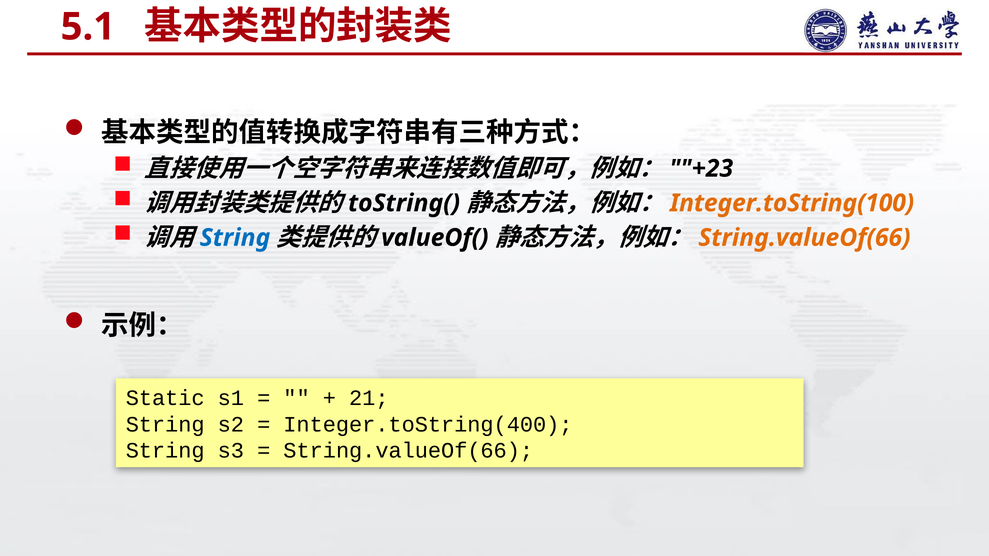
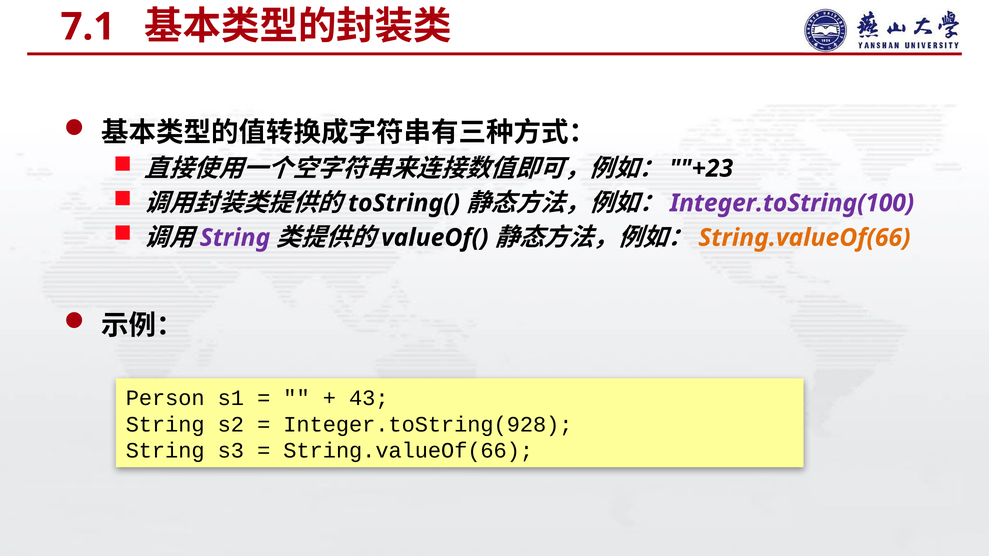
5.1: 5.1 -> 7.1 (88, 27)
Integer.toString(100 colour: orange -> purple (792, 203)
String colour: blue -> purple (235, 238)
Static: Static -> Person (165, 398)
21: 21 -> 43 (369, 398)
Integer.toString(400: Integer.toString(400 -> Integer.toString(928 (428, 425)
